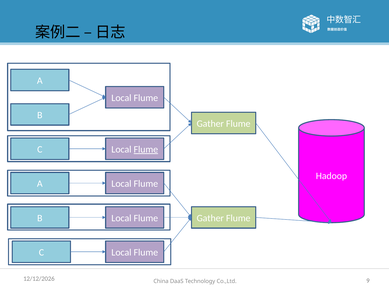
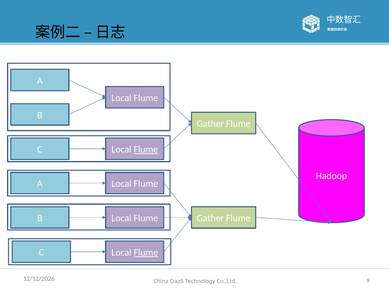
Flume underline: none -> present (146, 252)
